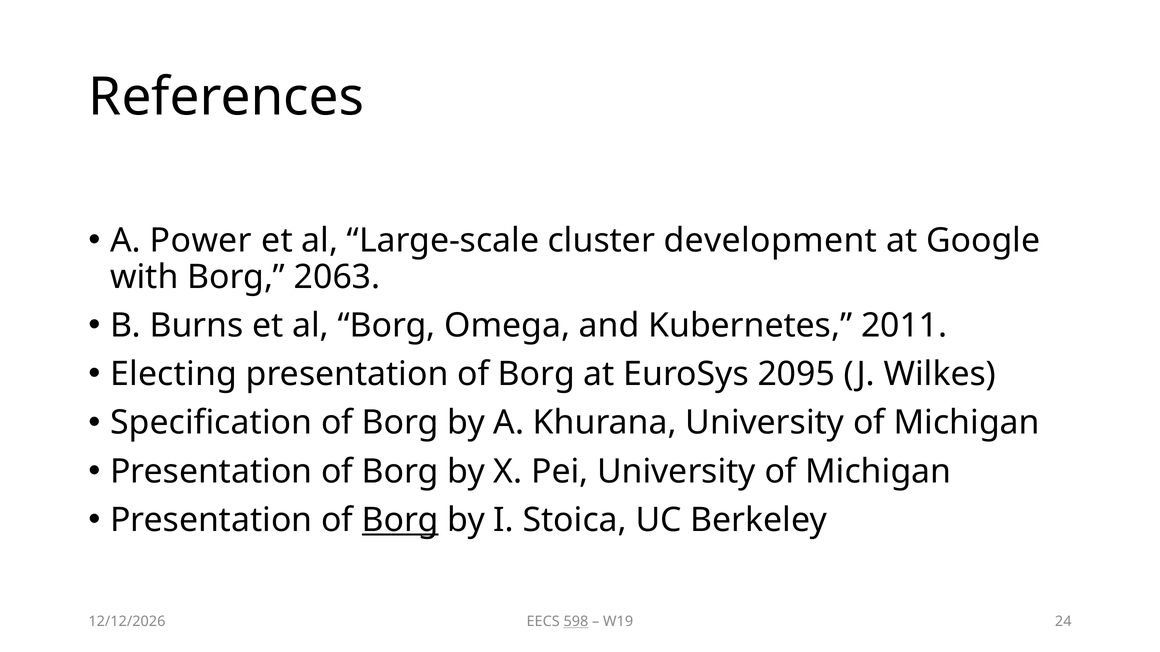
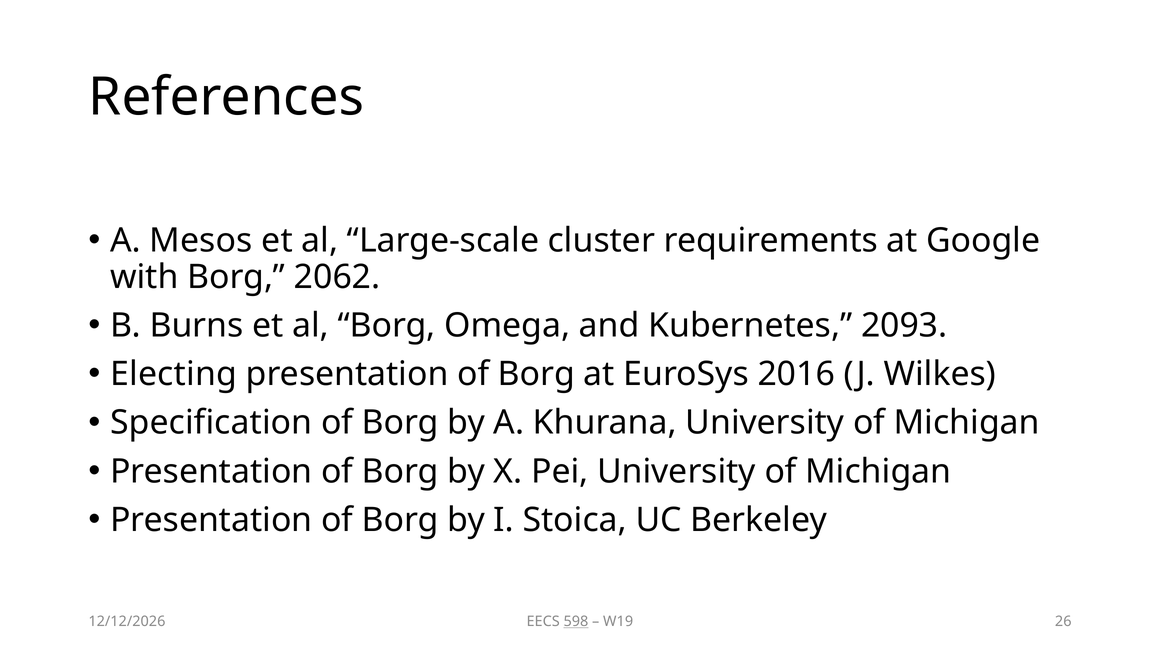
Power: Power -> Mesos (201, 241)
development: development -> requirements (771, 241)
2063: 2063 -> 2062 (337, 277)
2011: 2011 -> 2093 (904, 326)
2095: 2095 -> 2016 (796, 374)
Borg underline: present -> none (400, 520)
24: 24 -> 26 (1063, 622)
